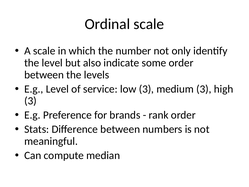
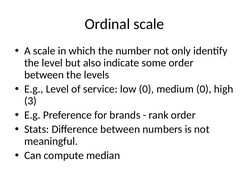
low 3: 3 -> 0 (146, 89)
medium 3: 3 -> 0 (204, 89)
